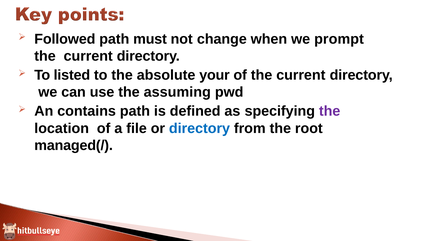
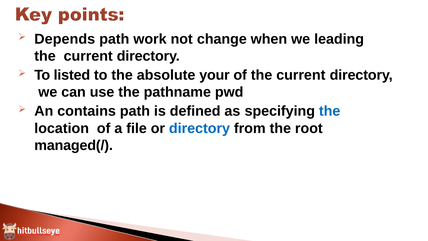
Followed: Followed -> Depends (65, 39)
must: must -> work (150, 39)
prompt: prompt -> leading (339, 39)
assuming: assuming -> pathname (177, 92)
the colour: purple -> blue (330, 111)
